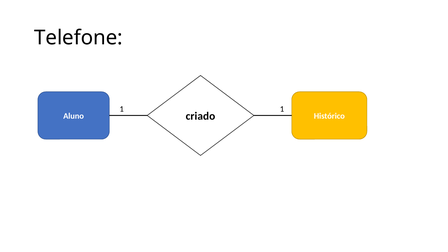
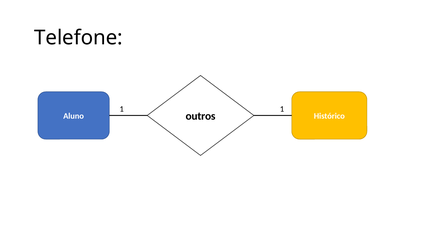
criado: criado -> outros (201, 116)
